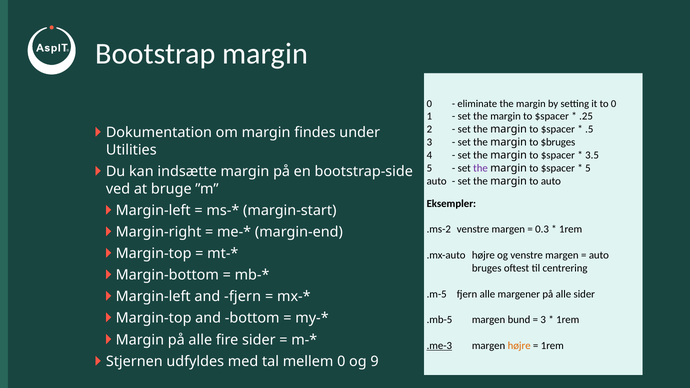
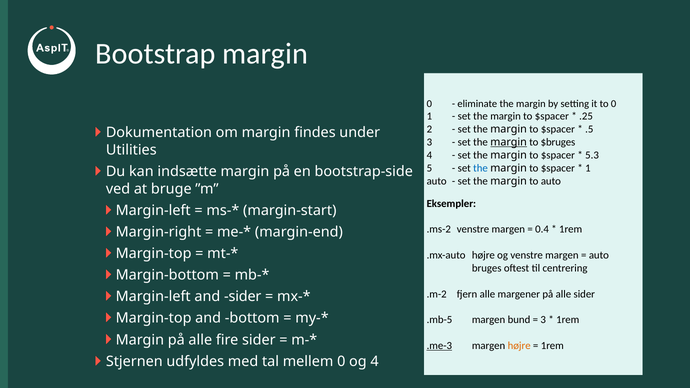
margin underline: none -> present (509, 142)
3.5: 3.5 -> 5.3 (592, 155)
the colour: purple -> blue (481, 168)
5: 5 -> 1 (588, 168)
0.3: 0.3 -> 0.4 (542, 229)
.m-5: .m-5 -> .m-2 (437, 294)
and fjern: fjern -> sider (243, 297)
og 9: 9 -> 4 (375, 361)
